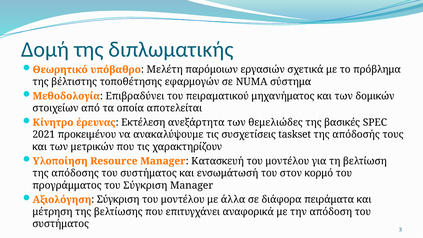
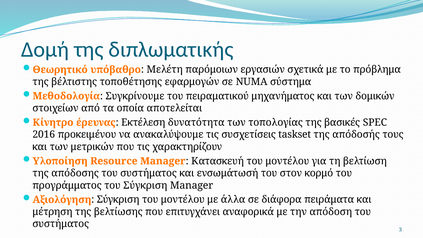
Επιβραδύνει: Επιβραδύνει -> Συγκρίνουμε (135, 96)
ανεξάρτητα: ανεξάρτητα -> δυνατότητα (196, 122)
θεμελιώδες: θεμελιώδες -> τοπολογίας (276, 122)
2021: 2021 -> 2016 (44, 135)
